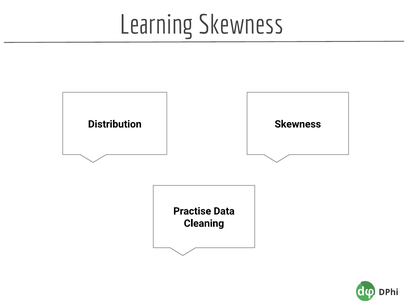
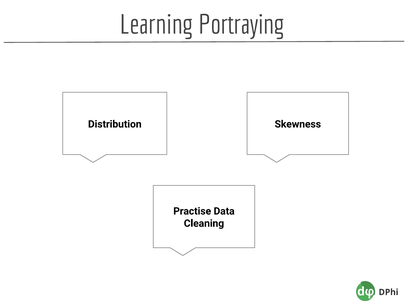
Learning Skewness: Skewness -> Portraying (242, 25)
